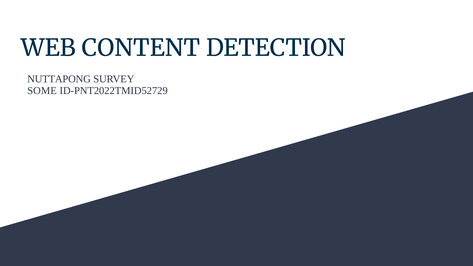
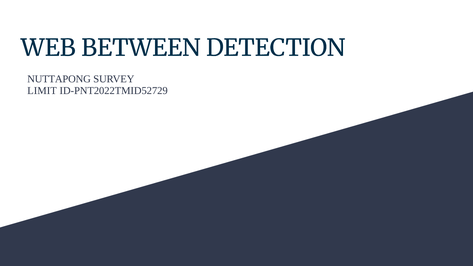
CONTENT: CONTENT -> BETWEEN (141, 48)
SOME: SOME -> LIMIT (42, 91)
